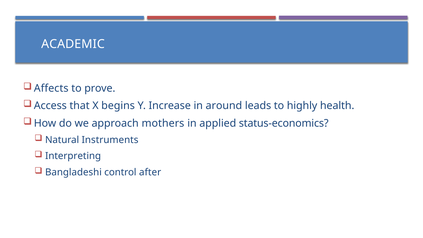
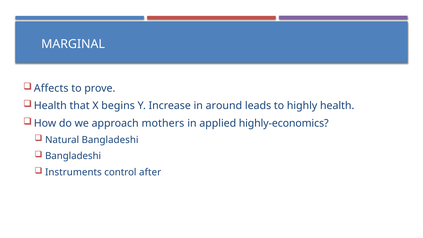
ACADEMIC: ACADEMIC -> MARGINAL (73, 44)
Access: Access -> Health (50, 106)
status-economics: status-economics -> highly-economics (284, 123)
Natural Instruments: Instruments -> Bangladeshi (110, 140)
Interpreting: Interpreting -> Bangladeshi (73, 156)
Bangladeshi: Bangladeshi -> Instruments (73, 172)
